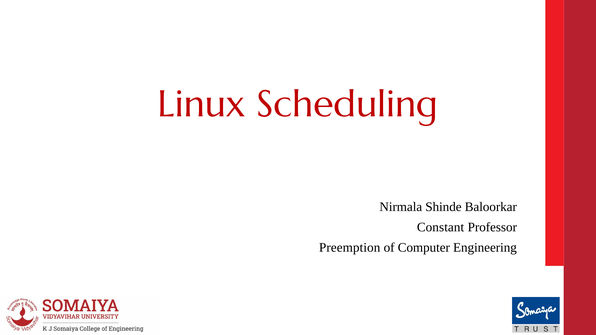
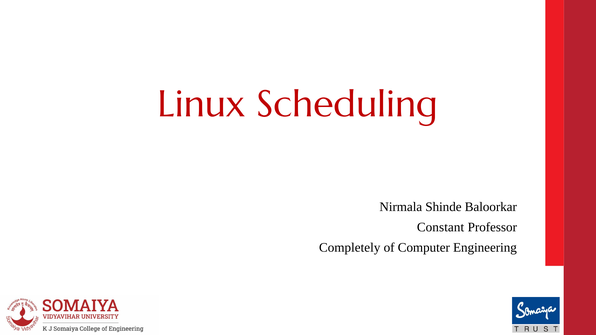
Preemption: Preemption -> Completely (350, 248)
